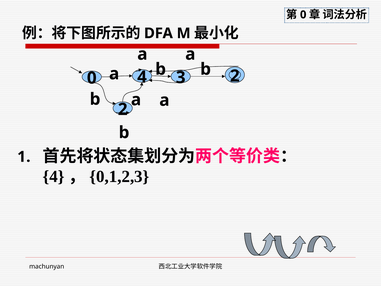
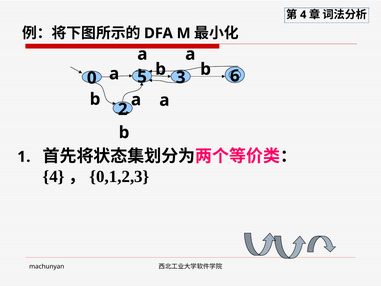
0: 0 -> 4 (303, 15)
b 2: 2 -> 6 (235, 76)
0 4: 4 -> 5 (142, 77)
